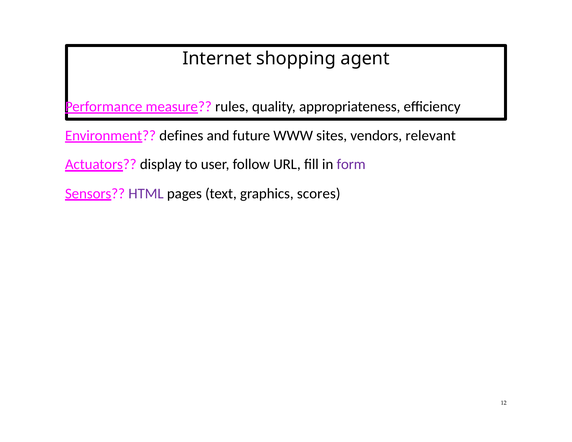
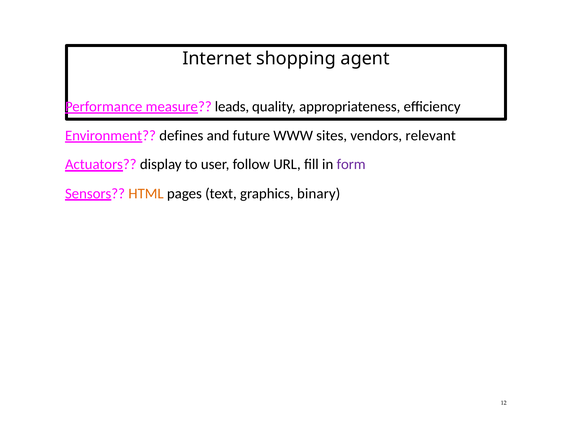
rules: rules -> leads (232, 107)
HTML colour: purple -> orange (146, 193)
scores: scores -> binary (319, 193)
